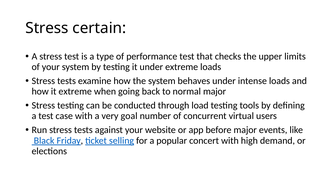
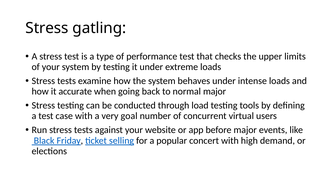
certain: certain -> gatling (99, 28)
it extreme: extreme -> accurate (75, 91)
